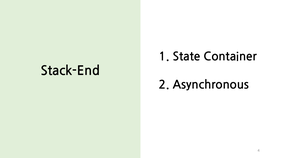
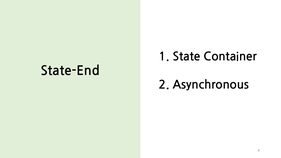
Stack-End: Stack-End -> State-End (70, 71)
